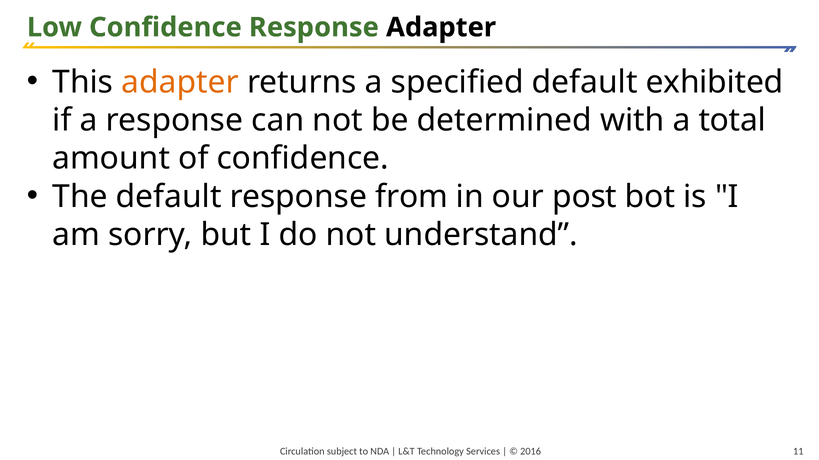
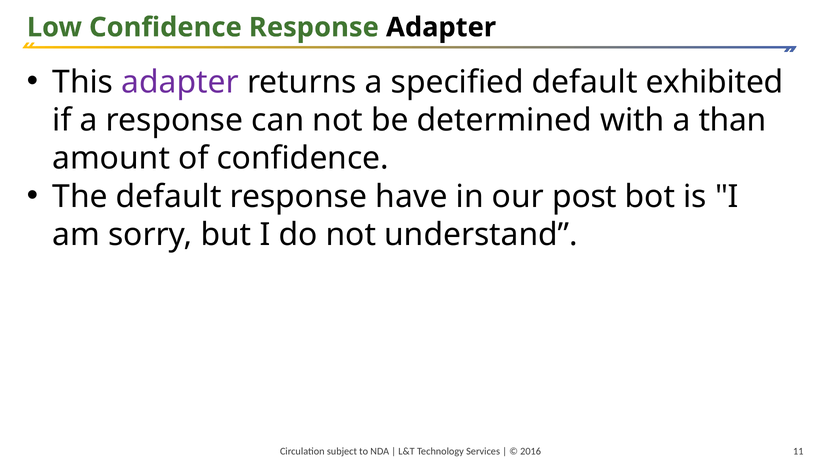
adapter colour: orange -> purple (180, 82)
total: total -> than (732, 120)
from: from -> have (411, 197)
